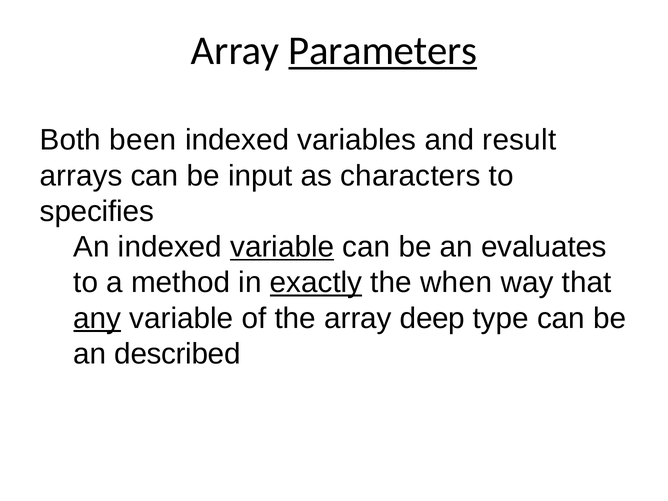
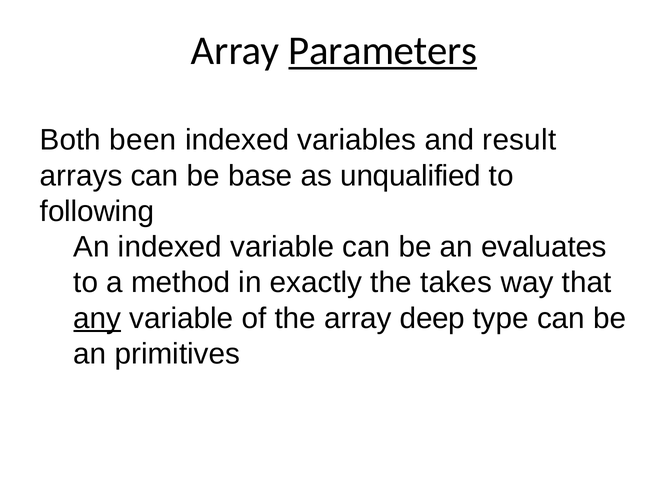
input: input -> base (260, 176)
characters: characters -> unqualified (411, 176)
specifies: specifies -> following (97, 211)
variable underline: present -> none (282, 247)
exactly underline: present -> none (316, 283)
when: when -> takes (456, 283)
described: described -> primitives (177, 354)
